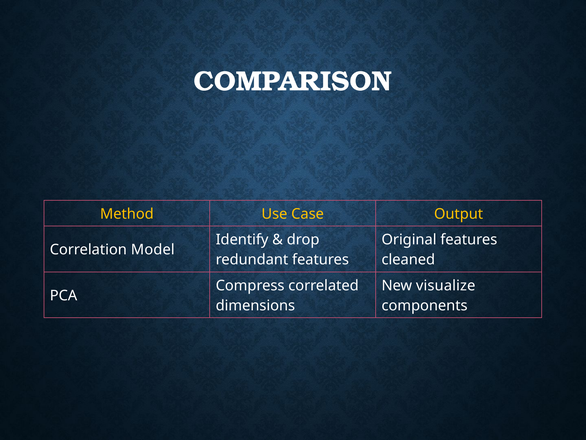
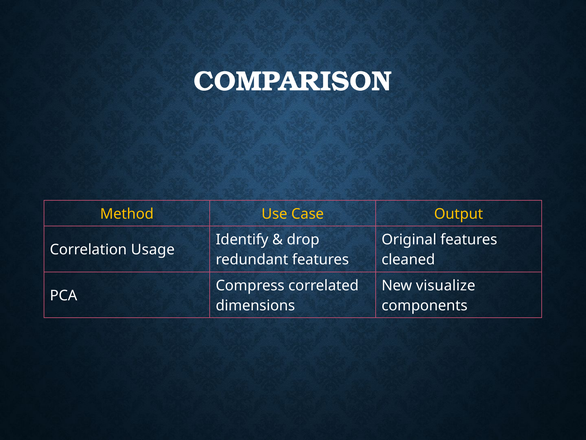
Model: Model -> Usage (153, 249)
